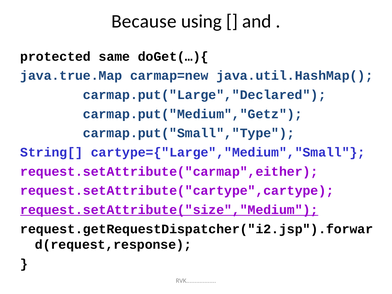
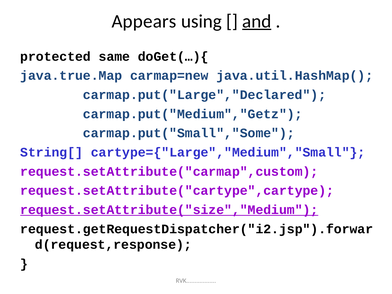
Because: Because -> Appears (144, 21)
and underline: none -> present (257, 21)
carmap.put("Small","Type: carmap.put("Small","Type -> carmap.put("Small","Some (189, 133)
request.setAttribute("carmap",either: request.setAttribute("carmap",either -> request.setAttribute("carmap",custom (169, 171)
